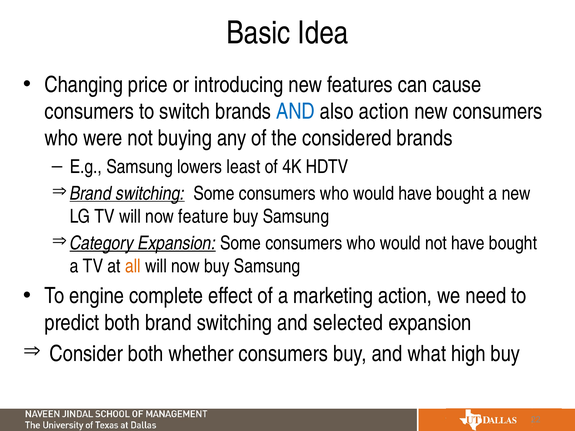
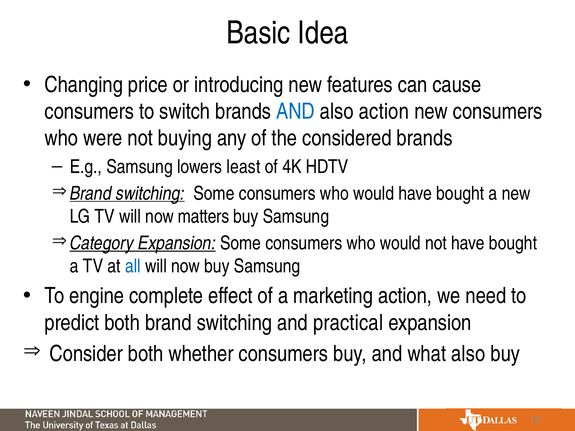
feature: feature -> matters (204, 217)
all colour: orange -> blue (133, 266)
selected: selected -> practical (348, 323)
what high: high -> also (468, 354)
